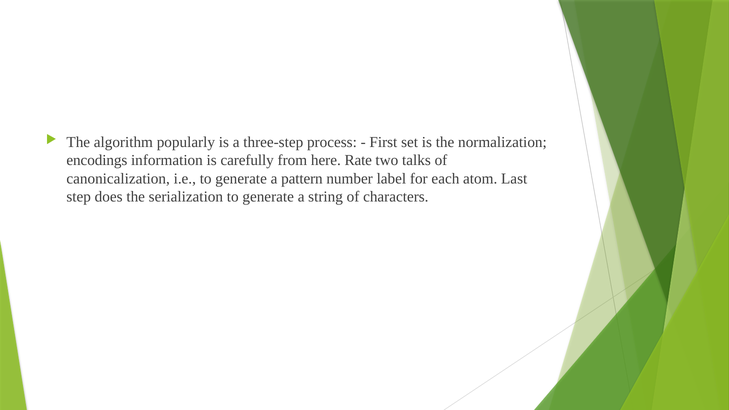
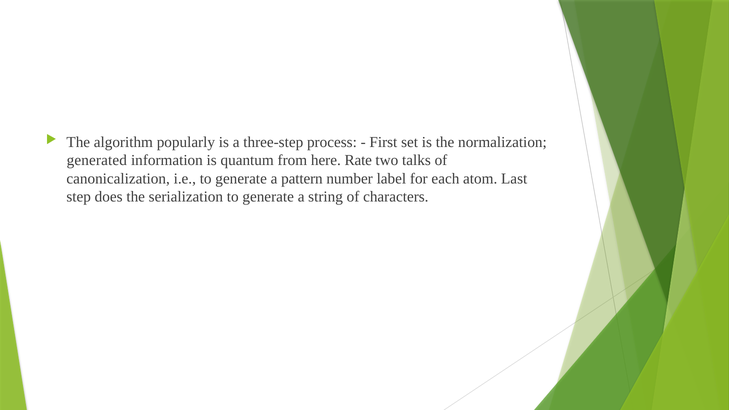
encodings: encodings -> generated (97, 160)
carefully: carefully -> quantum (247, 160)
